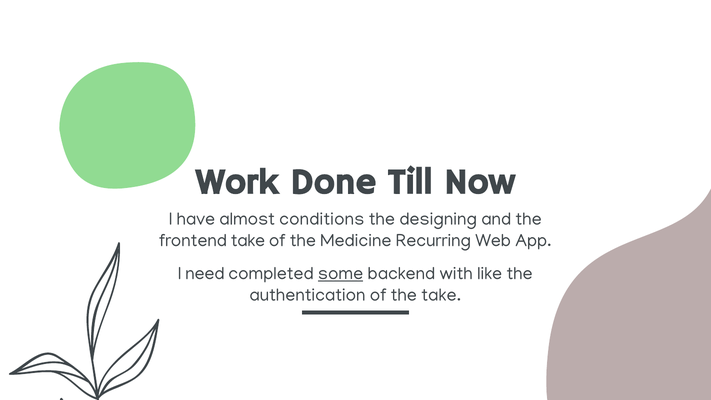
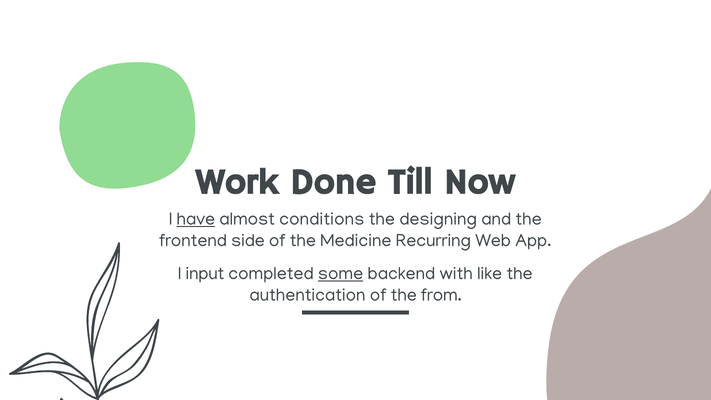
have underline: none -> present (196, 219)
frontend take: take -> side (248, 240)
need: need -> input (205, 273)
the take: take -> from (441, 295)
